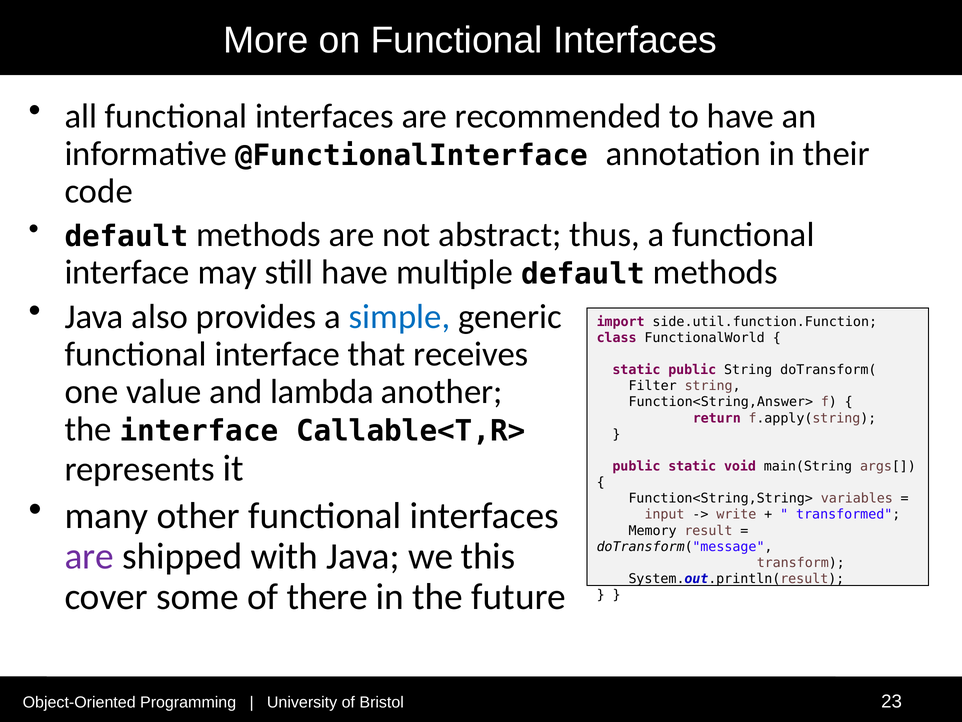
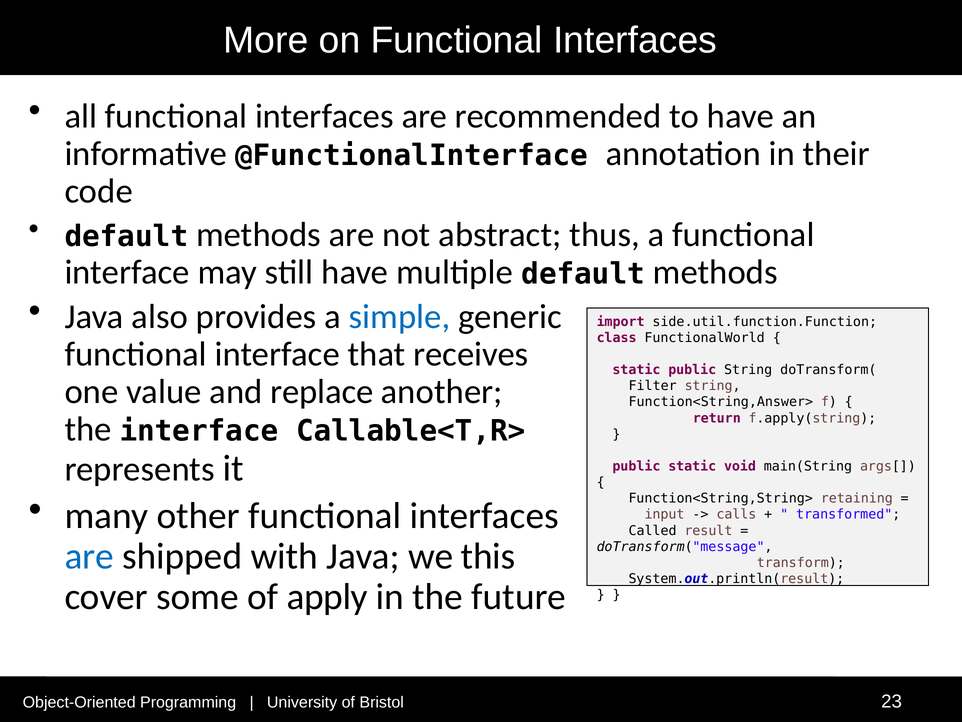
lambda: lambda -> replace (322, 392)
variables: variables -> retaining (857, 498)
write: write -> calls (736, 514)
Memory: Memory -> Called (653, 530)
are colour: purple -> blue (89, 556)
there: there -> apply (327, 596)
